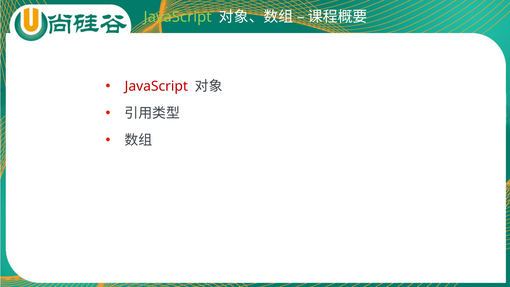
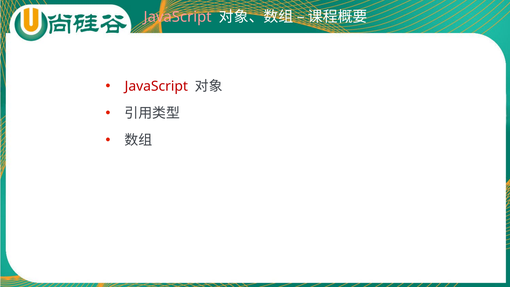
JavaScript colour: light green -> pink (178, 17)
